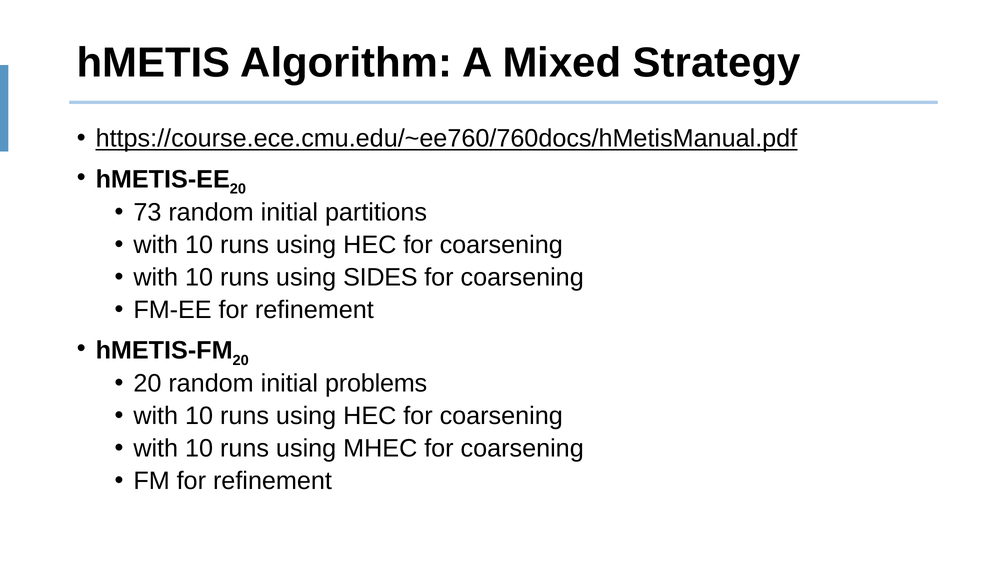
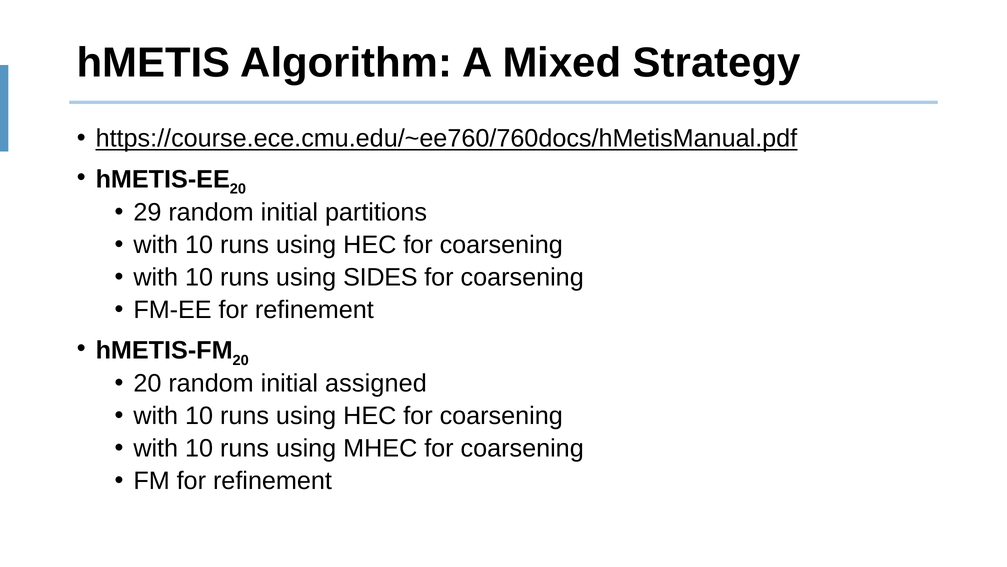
73: 73 -> 29 (147, 212)
problems: problems -> assigned (376, 383)
